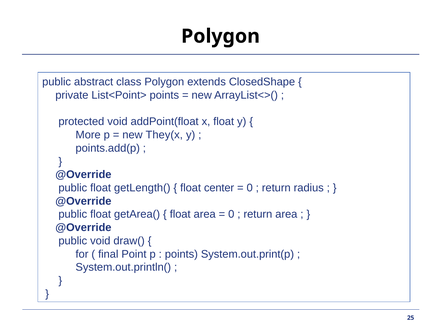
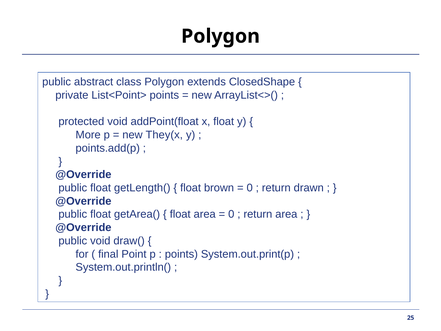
center: center -> brown (219, 188)
radius: radius -> drawn (309, 188)
